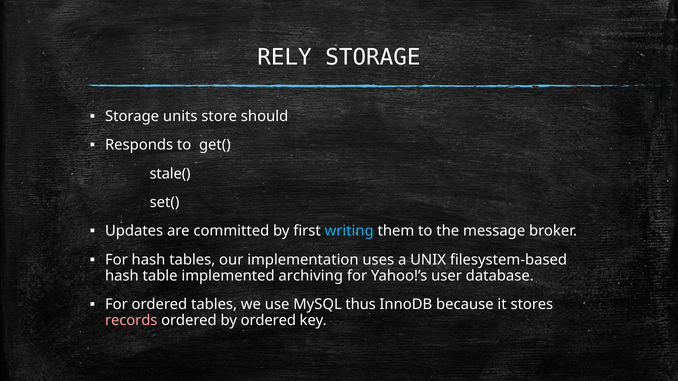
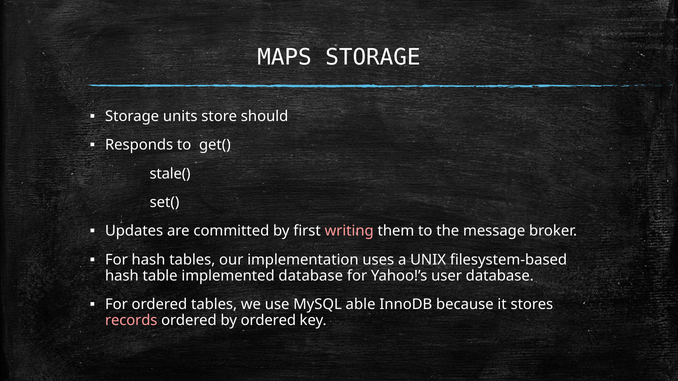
RELY: RELY -> MAPS (284, 57)
writing colour: light blue -> pink (349, 231)
implemented archiving: archiving -> database (311, 276)
thus: thus -> able (361, 305)
